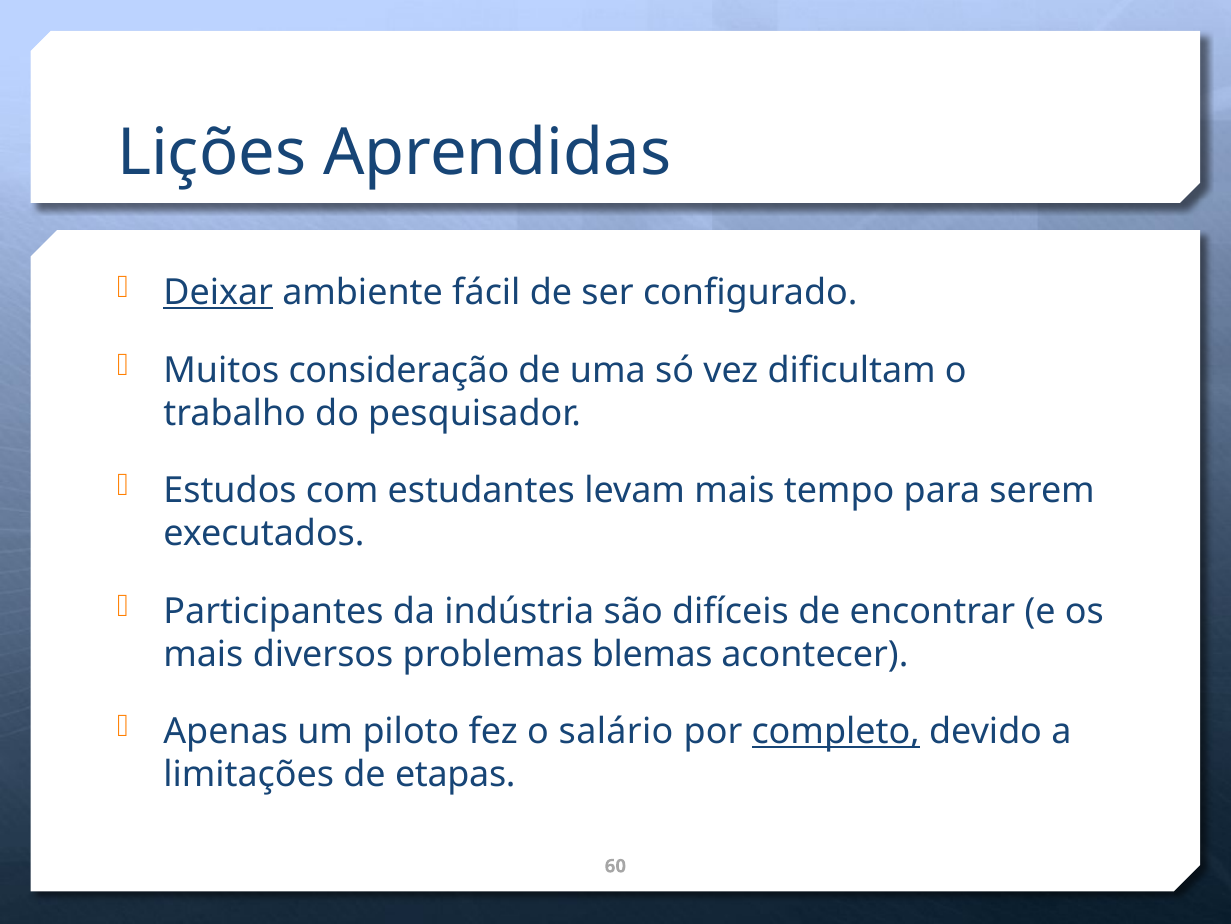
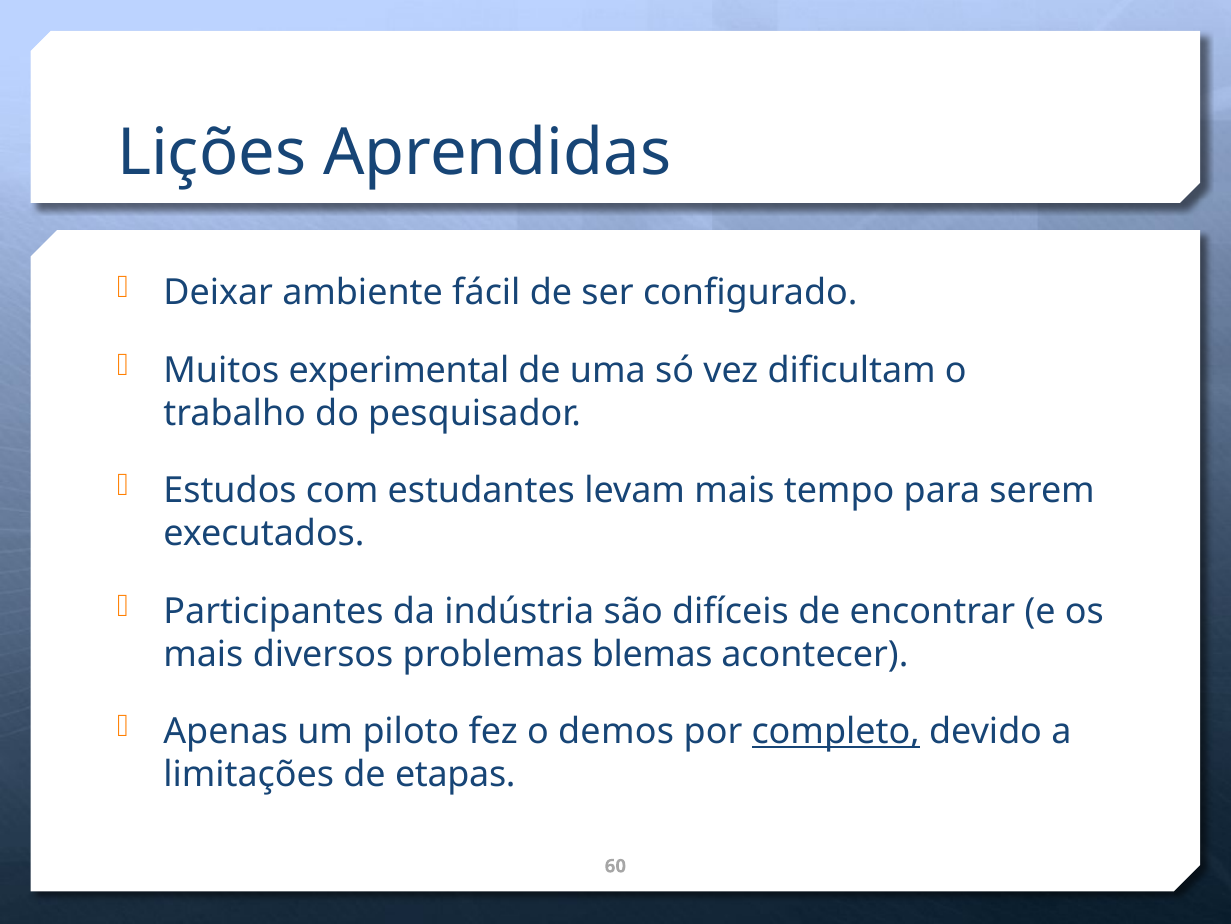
Deixar underline: present -> none (218, 293)
consideração: consideração -> experimental (399, 370)
salário: salário -> demos (616, 731)
